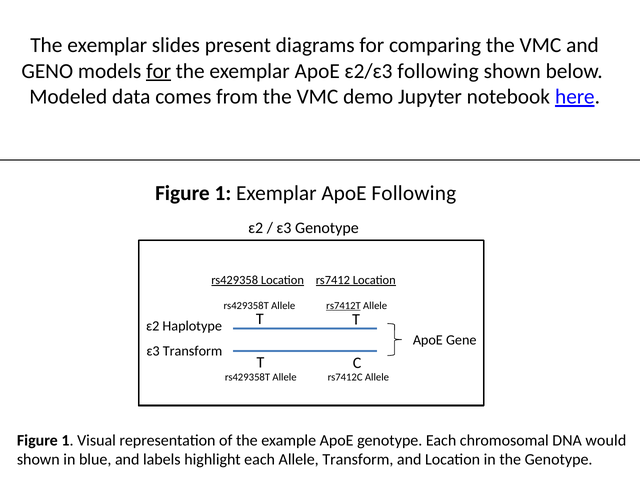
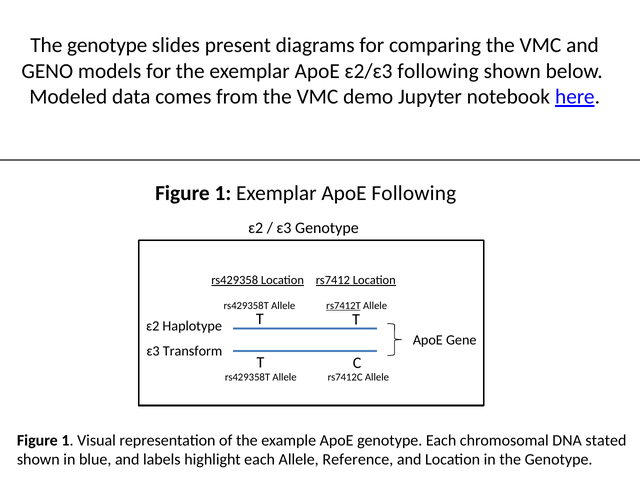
exemplar: exemplar -> genotype (107, 45)
for underline: present -> none (159, 71)
would: would -> stated (606, 441)
Allele Transform: Transform -> Reference (358, 460)
